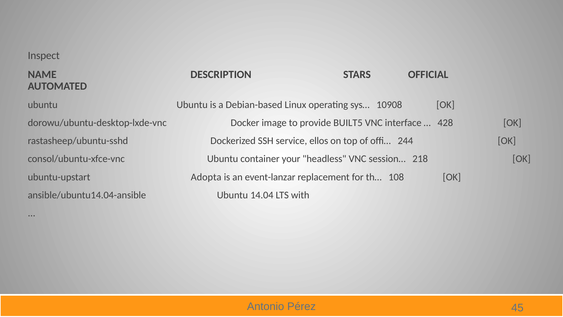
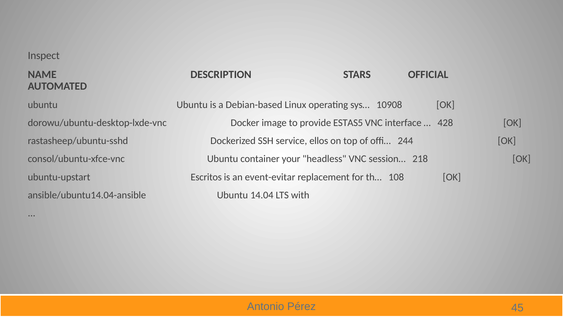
BUILT5: BUILT5 -> ESTAS5 (348, 123)
Adopta: Adopta -> Escritos (206, 177)
event-lanzar: event-lanzar -> event-evitar (270, 177)
